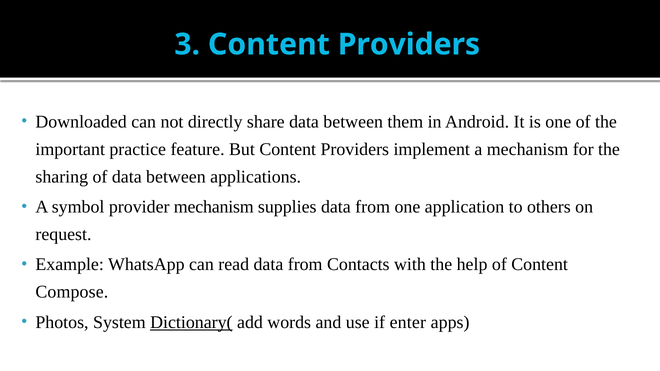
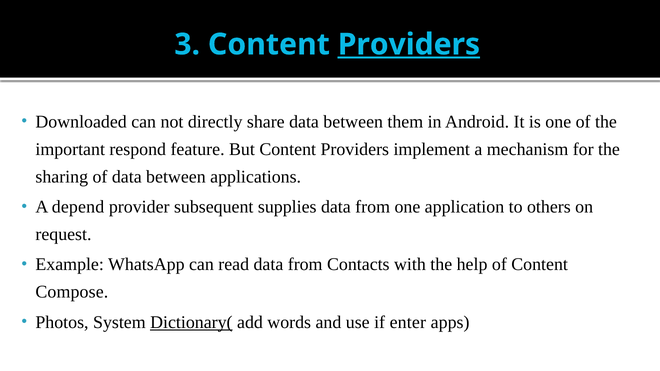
Providers underline: none -> present (409, 44)
practice: practice -> respond (138, 149)
symbol: symbol -> depend (78, 207)
provider mechanism: mechanism -> subsequent (214, 207)
